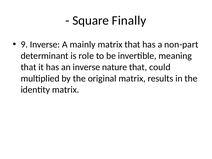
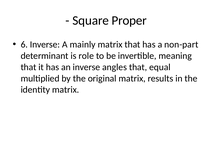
Finally: Finally -> Proper (129, 21)
9: 9 -> 6 (24, 44)
nature: nature -> angles (115, 67)
could: could -> equal (160, 67)
